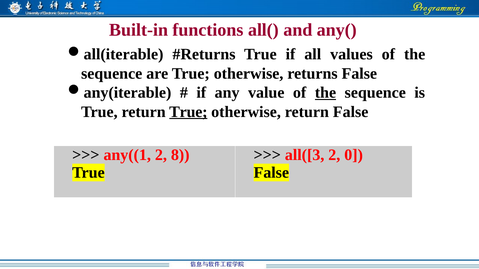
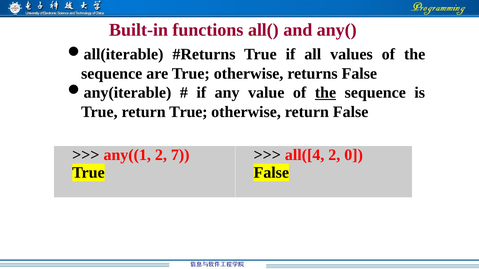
True underline: present -> none (188, 112)
8: 8 -> 7 (180, 155)
all([3: all([3 -> all([4 (305, 155)
